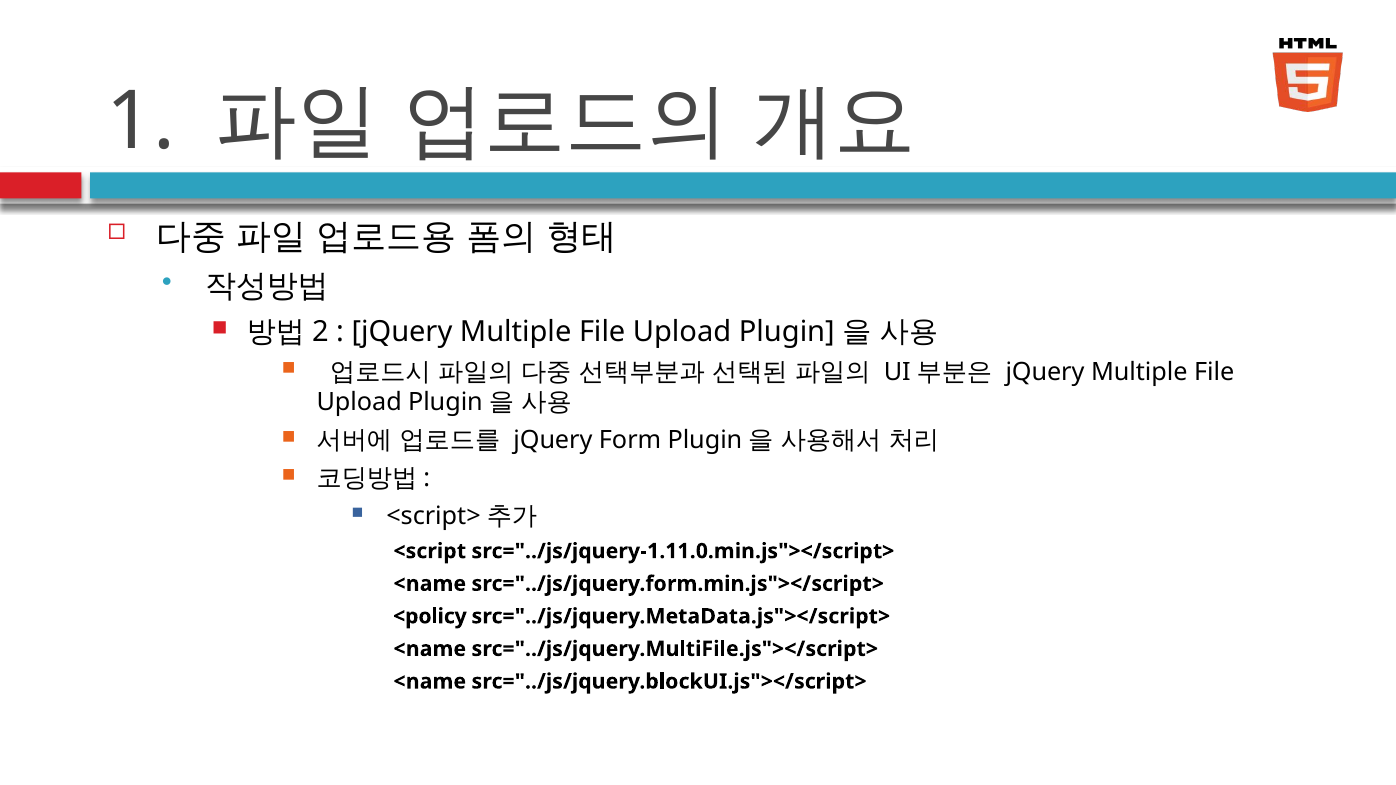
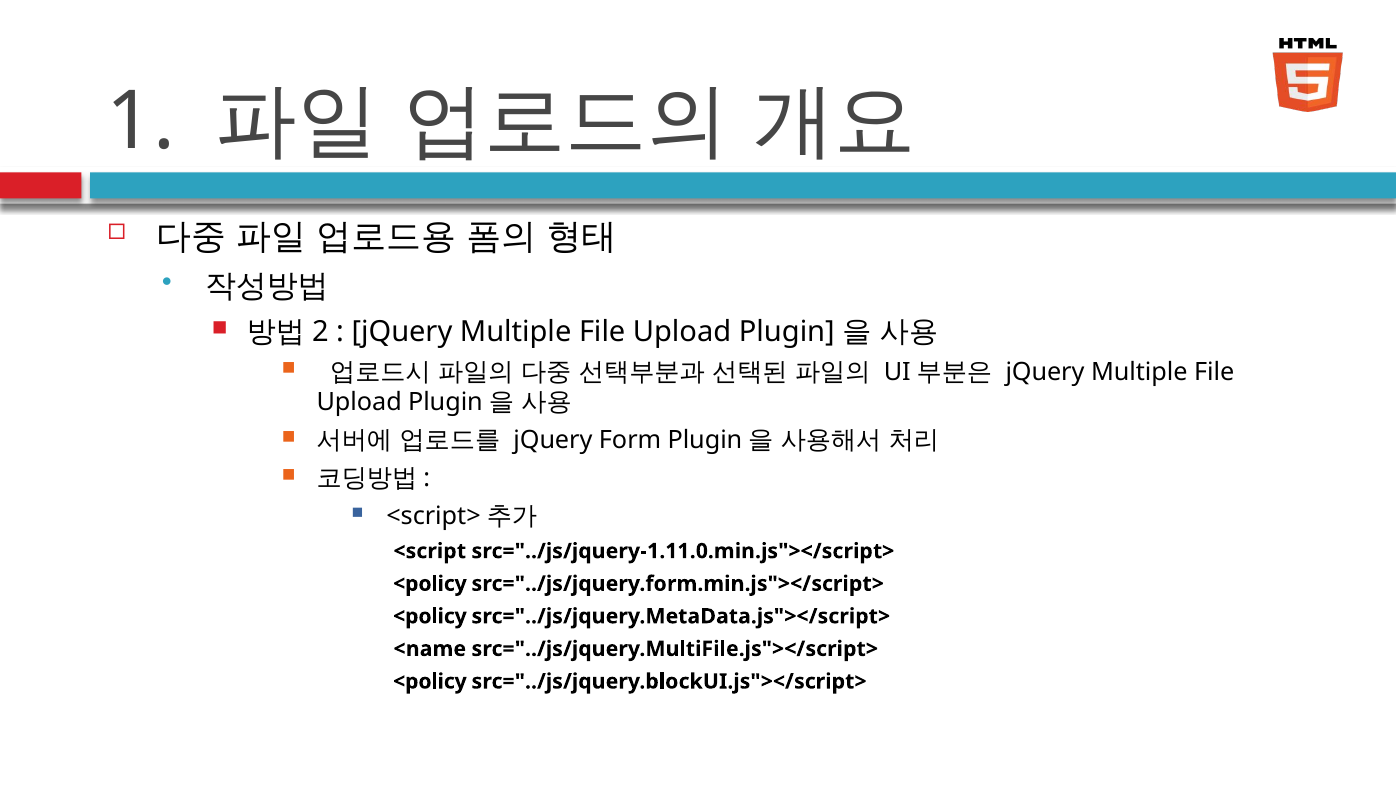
<name: <name -> <policy (430, 584)
<name: <name -> <policy (430, 682)
